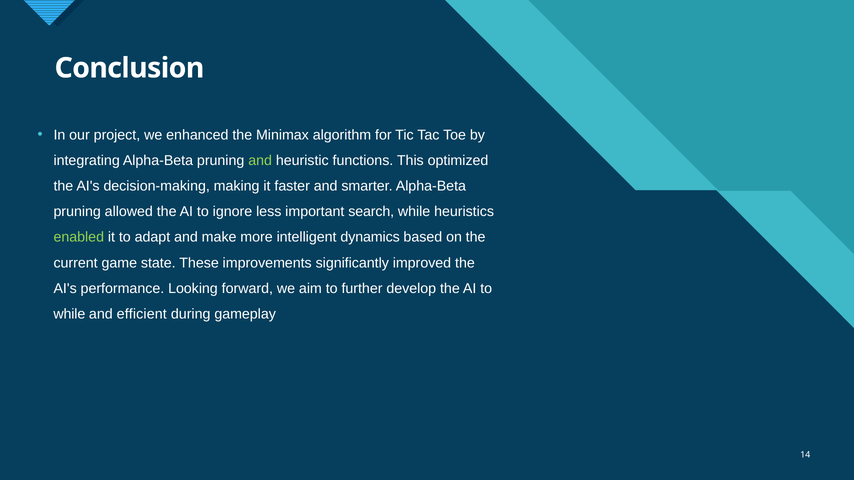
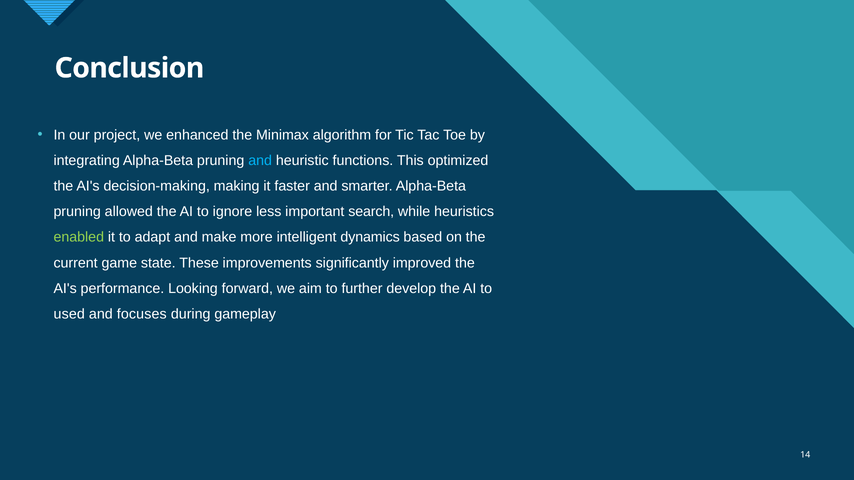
and colour: light green -> light blue (260, 161)
while: while -> used (69, 314)
efficient: efficient -> focuses (142, 314)
